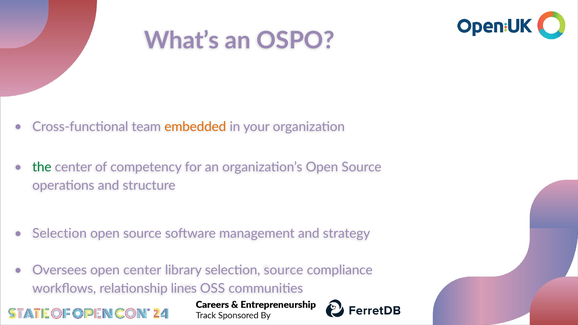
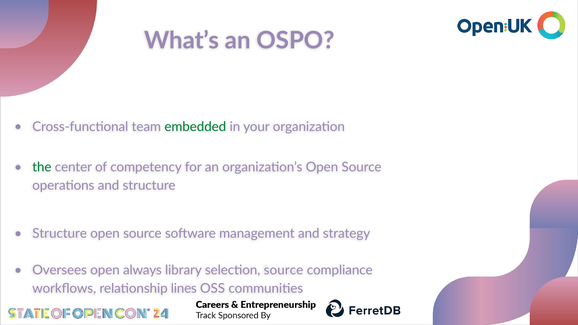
embedded colour: orange -> green (195, 127)
Selection: Selection -> Structure (60, 234)
open center: center -> always (142, 270)
